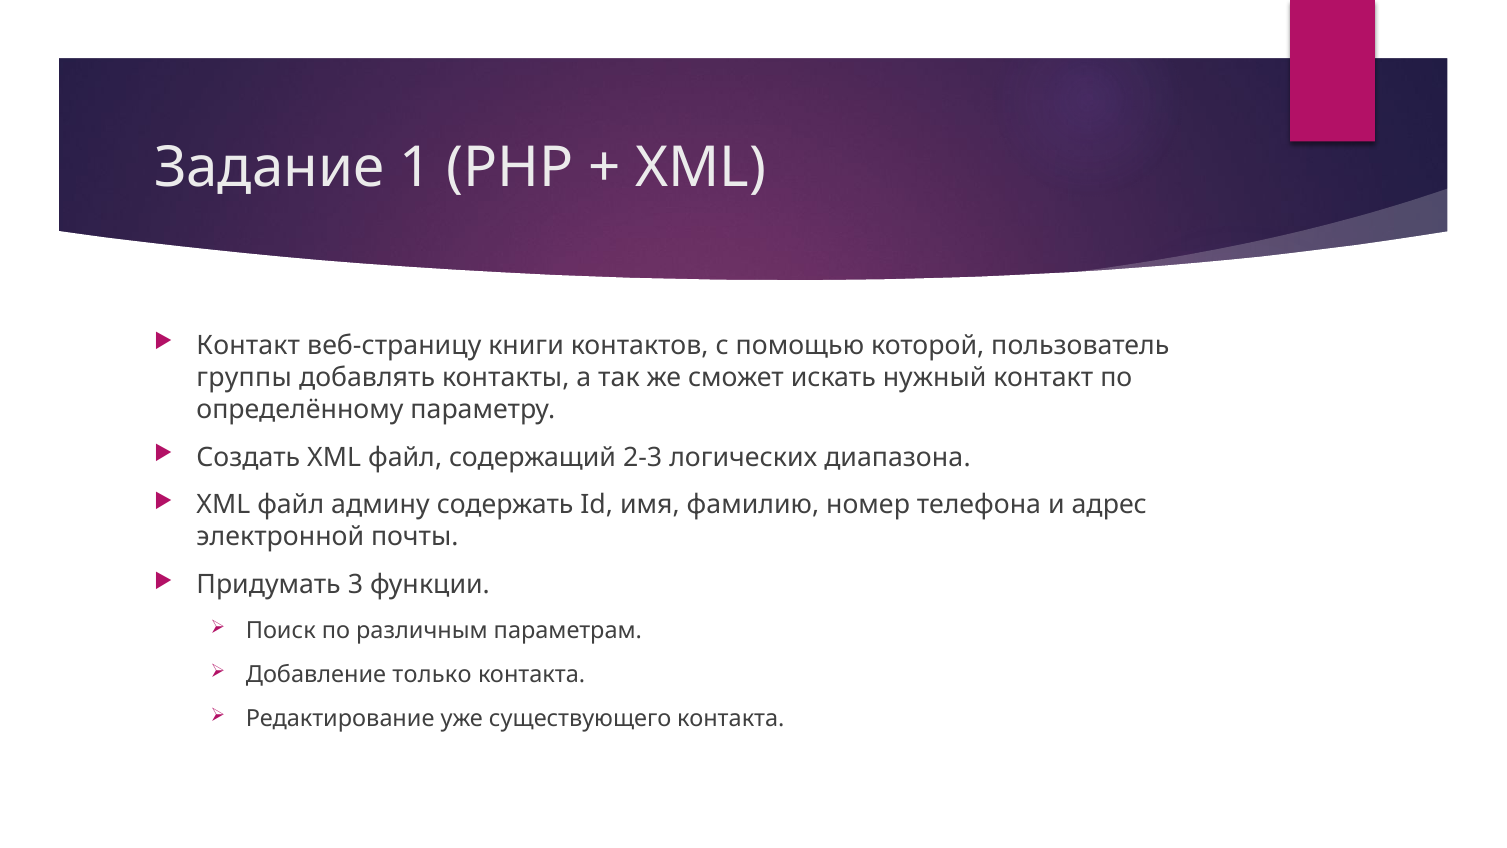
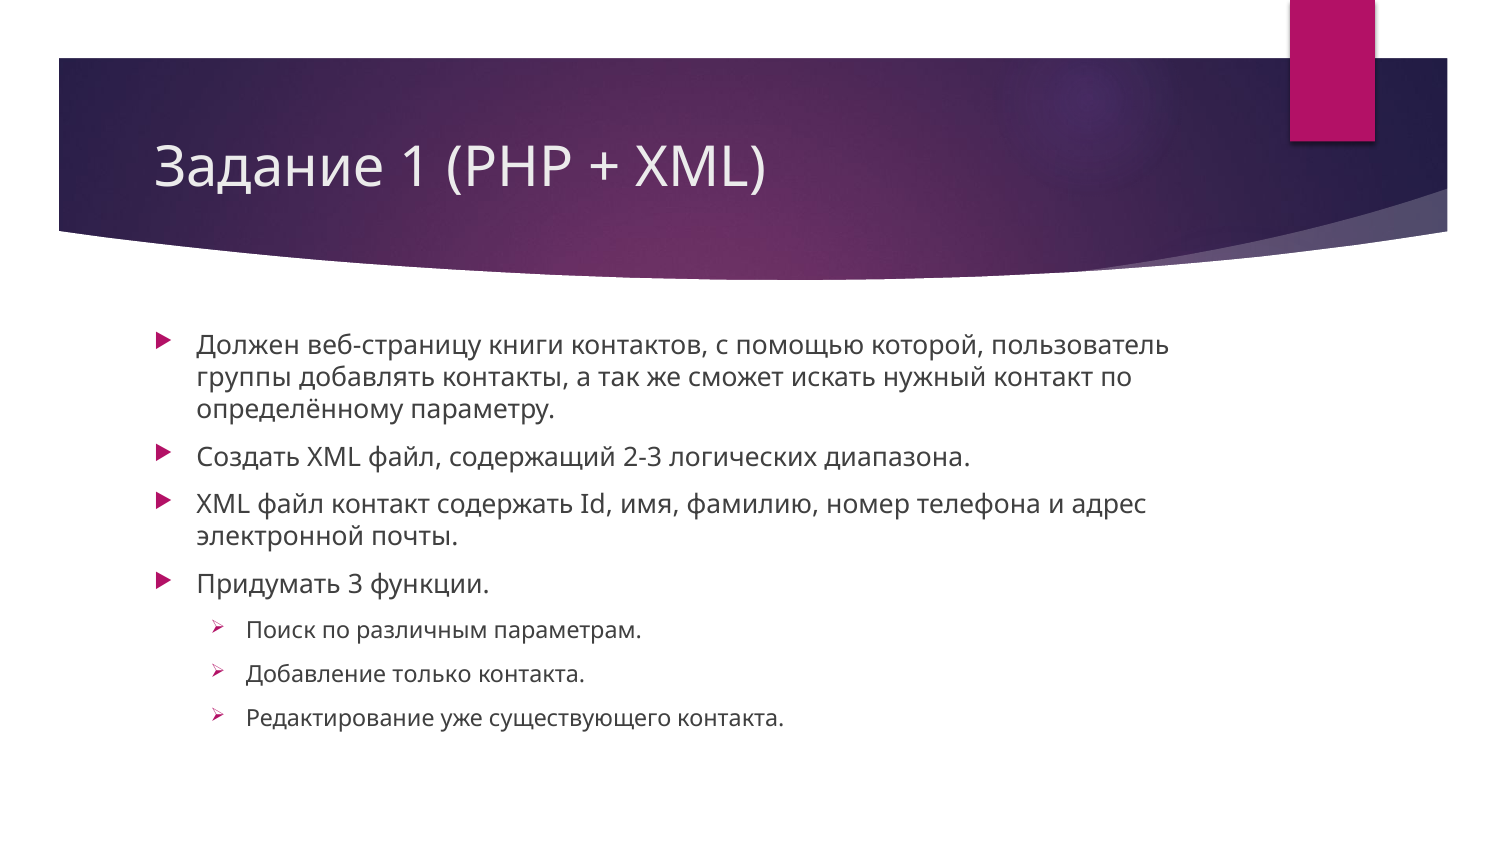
Контакт: Контакт -> Должен (248, 345)
файл админу: админу -> контакт (381, 505)
